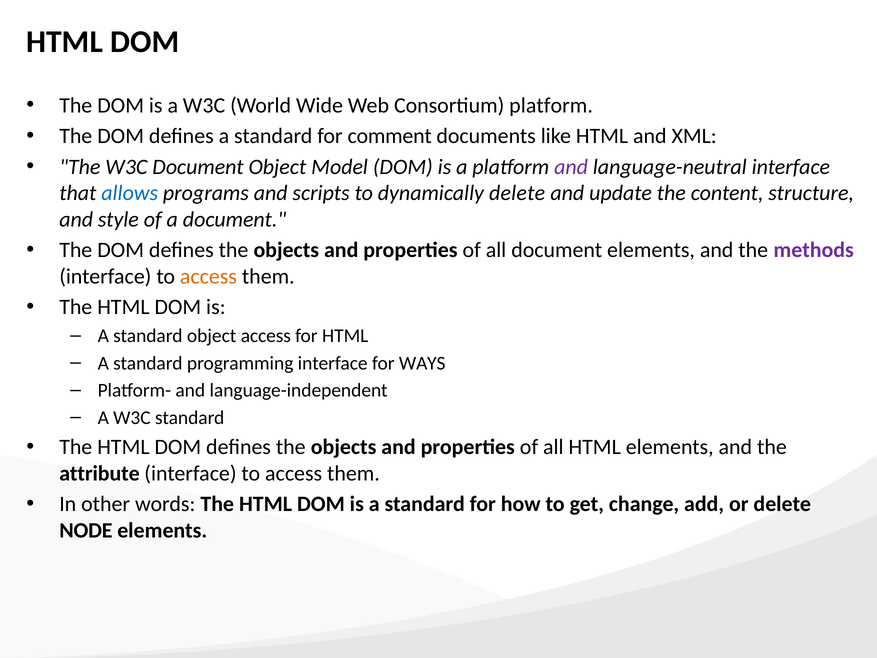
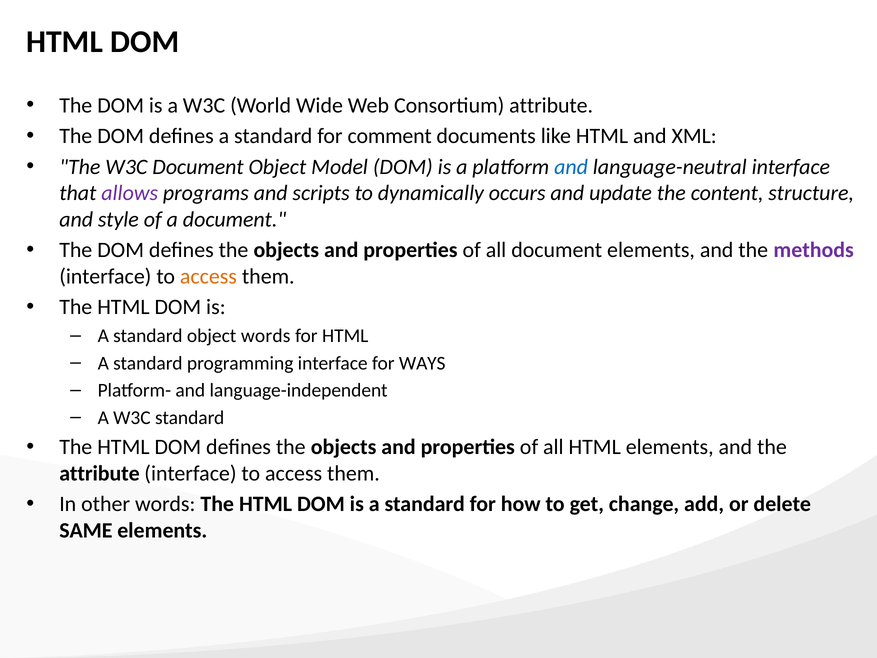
Consortium platform: platform -> attribute (551, 105)
and colour: purple -> blue (571, 167)
allows colour: blue -> purple (130, 193)
dynamically delete: delete -> occurs (517, 193)
object access: access -> words (266, 336)
NODE: NODE -> SAME (86, 530)
